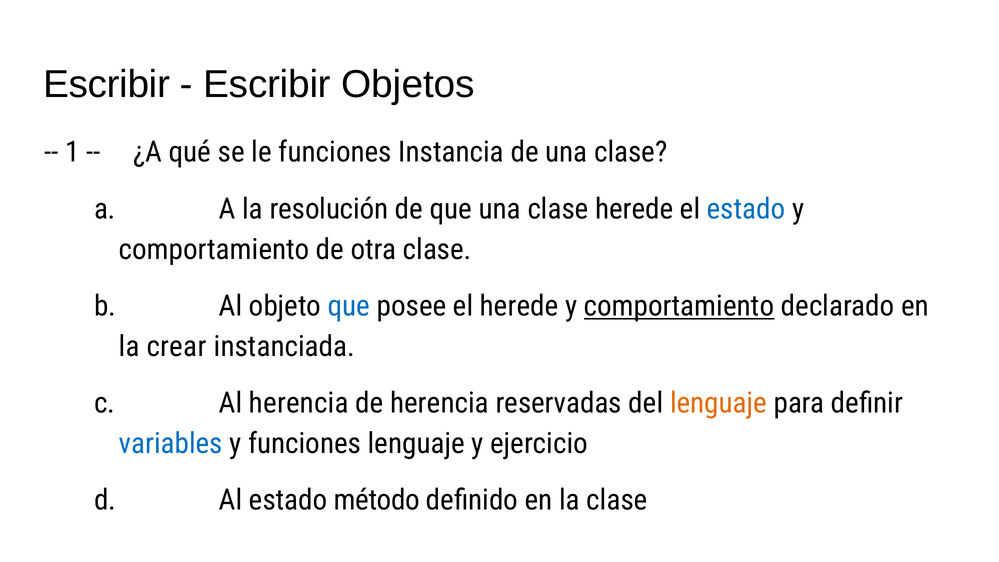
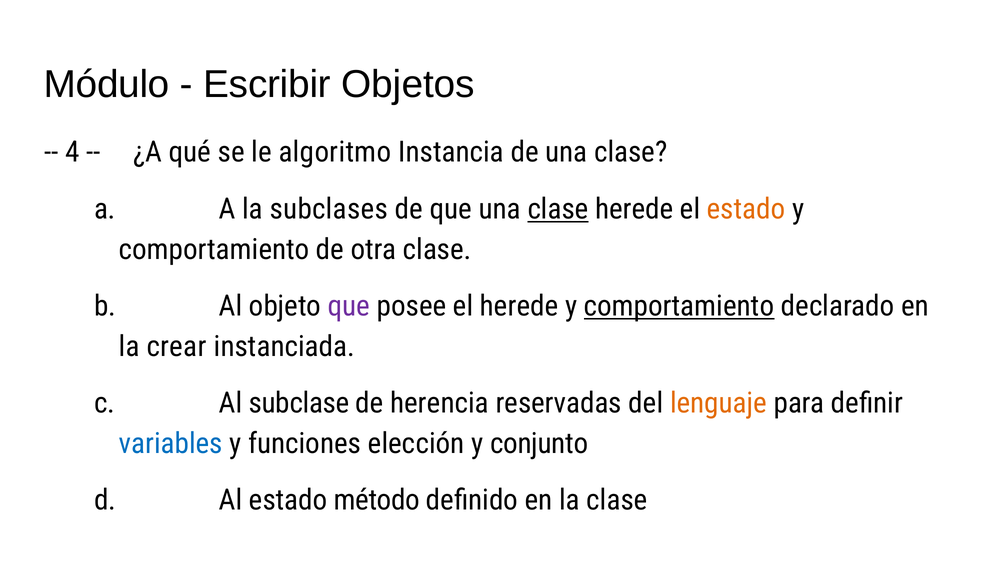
Escribir: Escribir -> Módulo (107, 85)
1: 1 -> 4 (72, 152)
le funciones: funciones -> algoritmo (335, 152)
resolución: resolución -> subclases (329, 209)
clase underline: none -> present (558, 209)
estado colour: blue -> orange (746, 209)
que colour: blue -> purple (349, 306)
Al herencia: herencia -> subclase (299, 403)
funciones lenguaje: lenguaje -> elección (416, 443)
ejercicio: ejercicio -> conjunto (539, 443)
